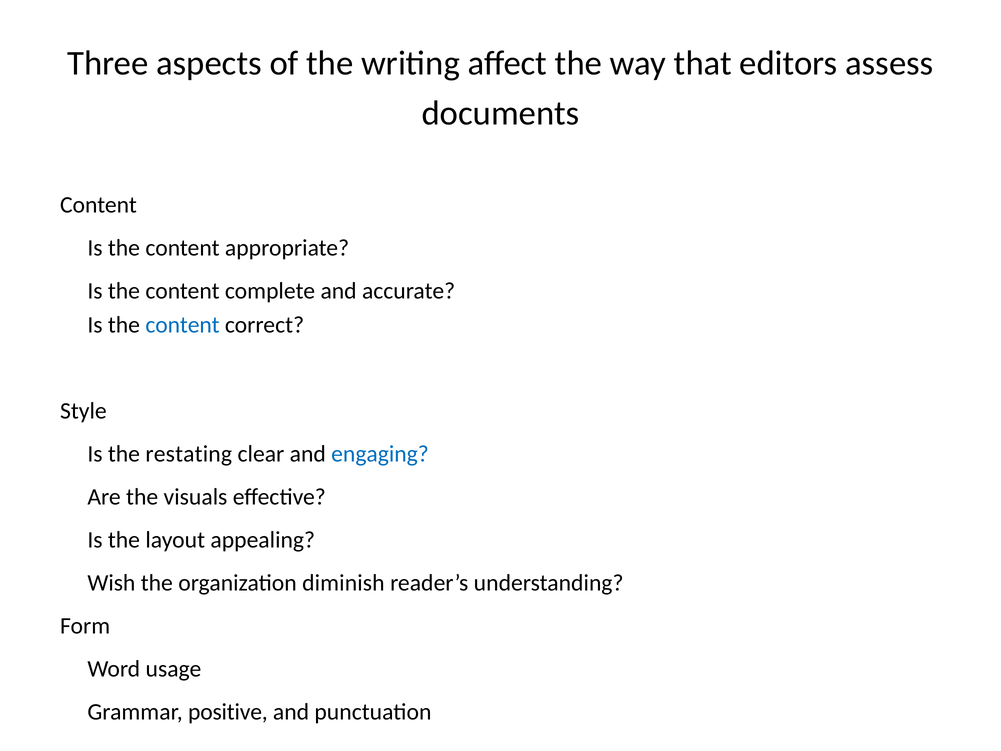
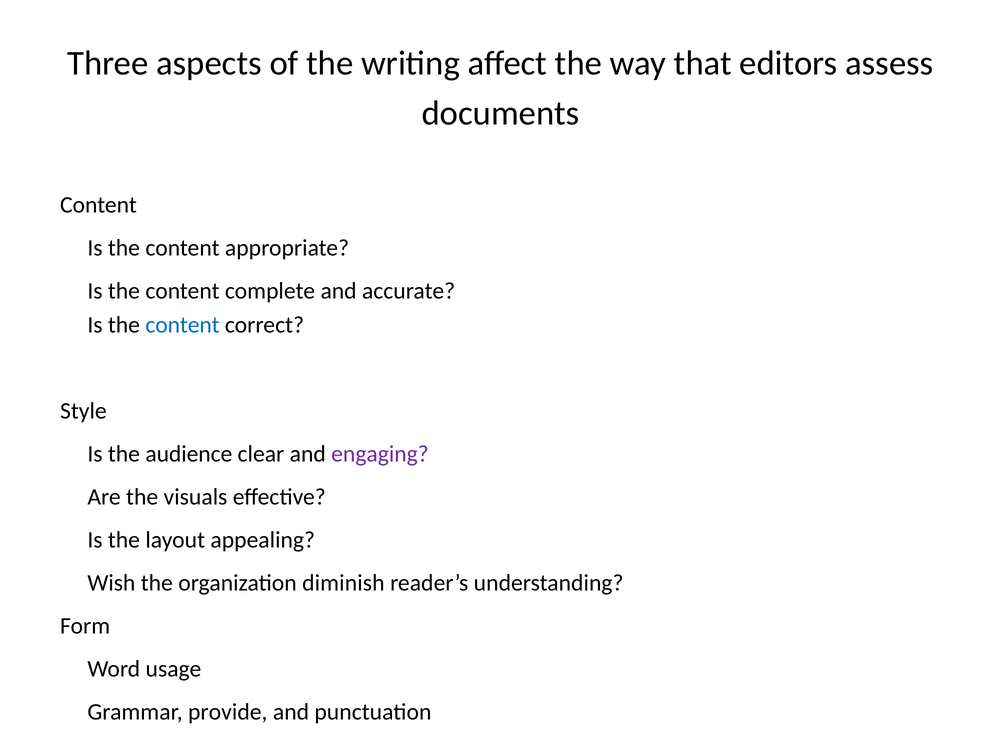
restating: restating -> audience (189, 454)
engaging colour: blue -> purple (380, 454)
positive: positive -> provide (228, 712)
